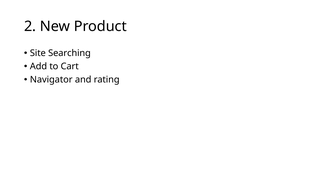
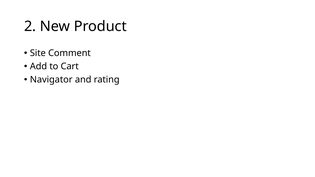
Searching: Searching -> Comment (69, 53)
